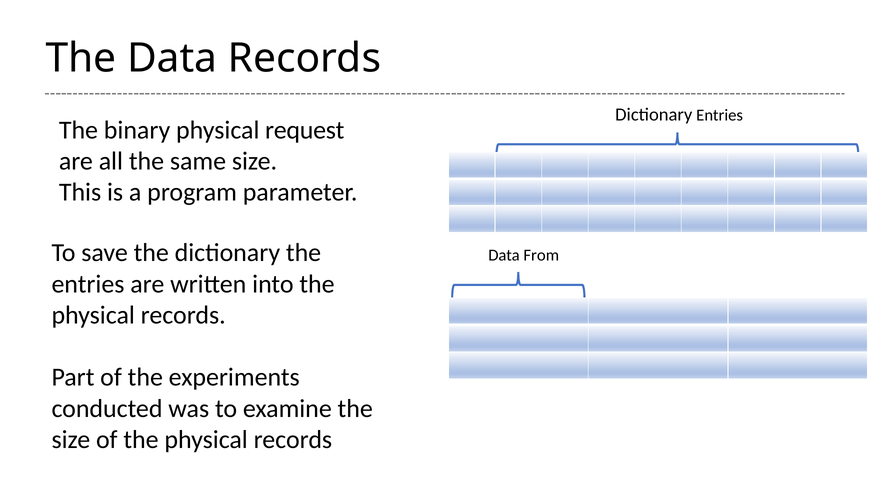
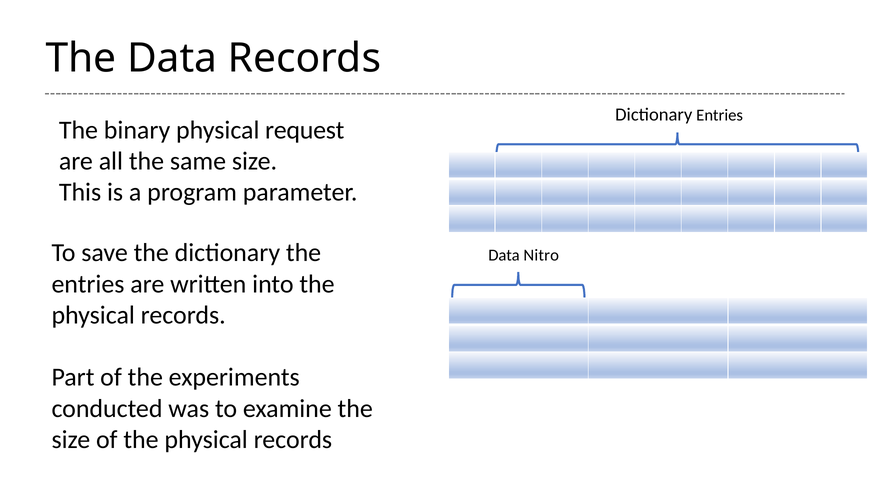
From: From -> Nitro (541, 255)
